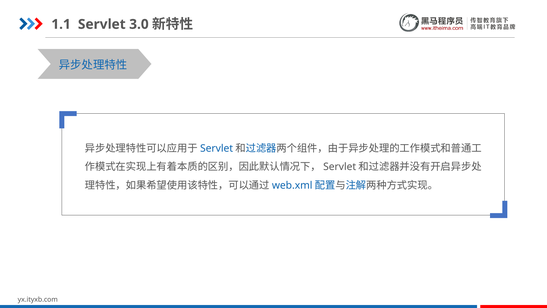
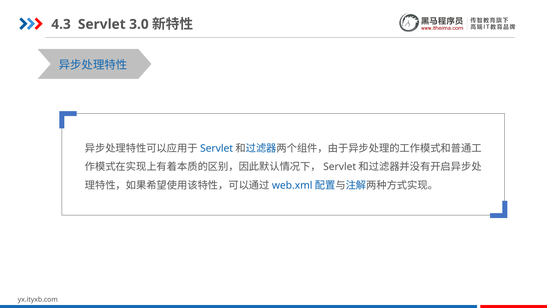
1.1: 1.1 -> 4.3 (61, 24)
